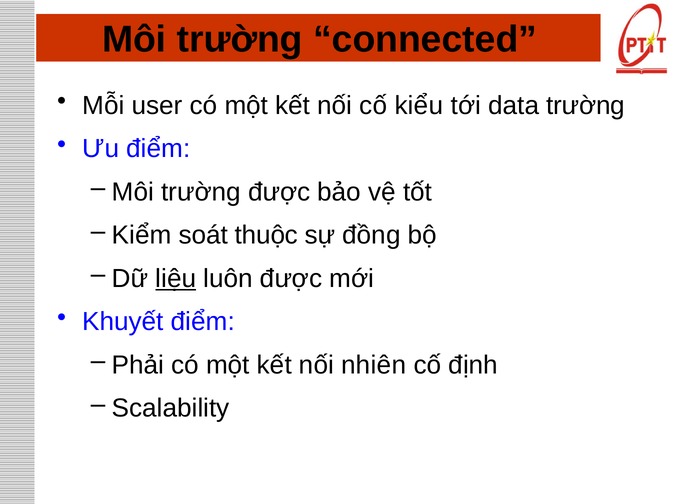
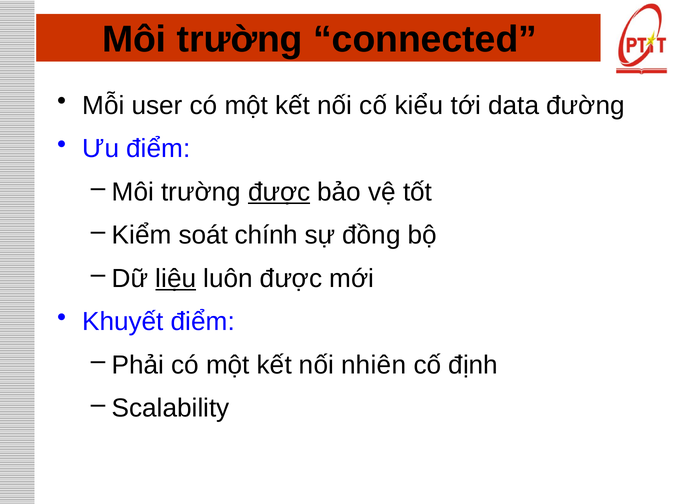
data trường: trường -> đường (586, 106)
được underline: none -> present (279, 192)
thuộc: thuộc -> chính (266, 236)
